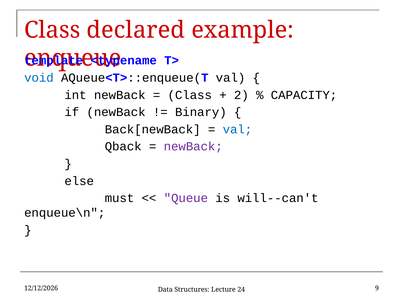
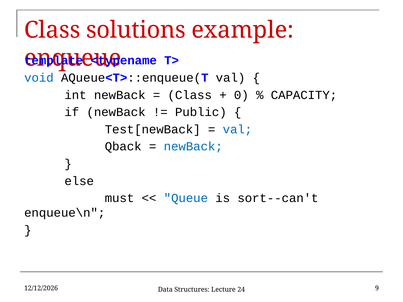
declared: declared -> solutions (136, 30)
2: 2 -> 0 (241, 95)
Binary: Binary -> Public (201, 112)
Back[newBack: Back[newBack -> Test[newBack (153, 129)
newBack colour: purple -> blue (193, 147)
Queue colour: purple -> blue (186, 198)
will--can't: will--can't -> sort--can't (278, 198)
